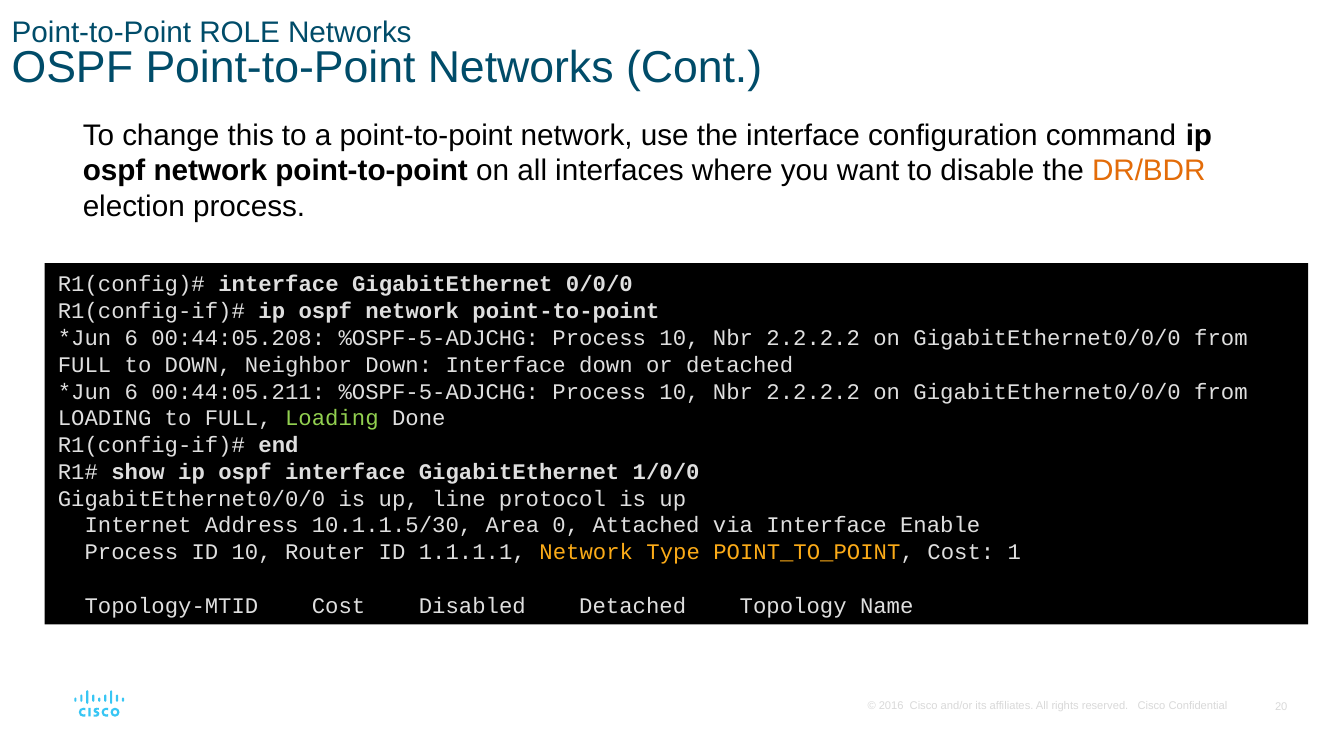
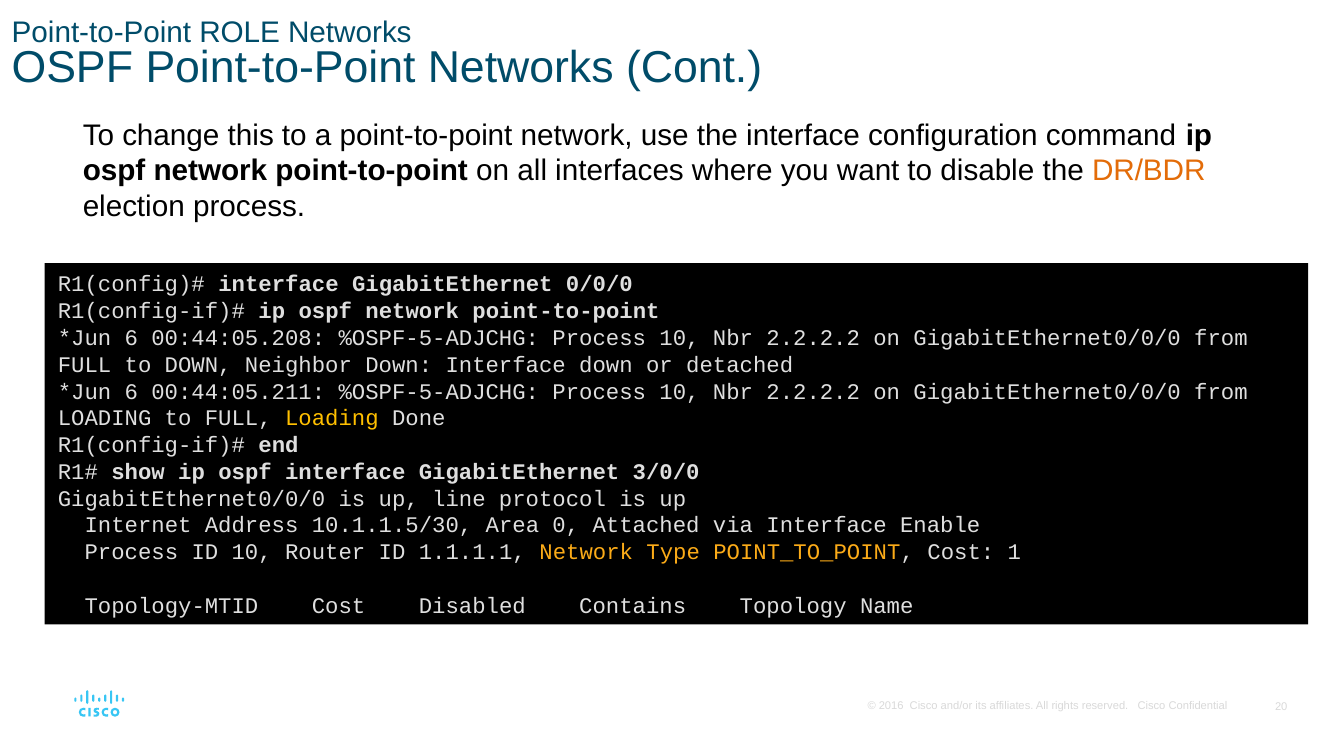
Loading colour: light green -> yellow (332, 418)
1/0/0: 1/0/0 -> 3/0/0 (666, 472)
Disabled Detached: Detached -> Contains (633, 606)
